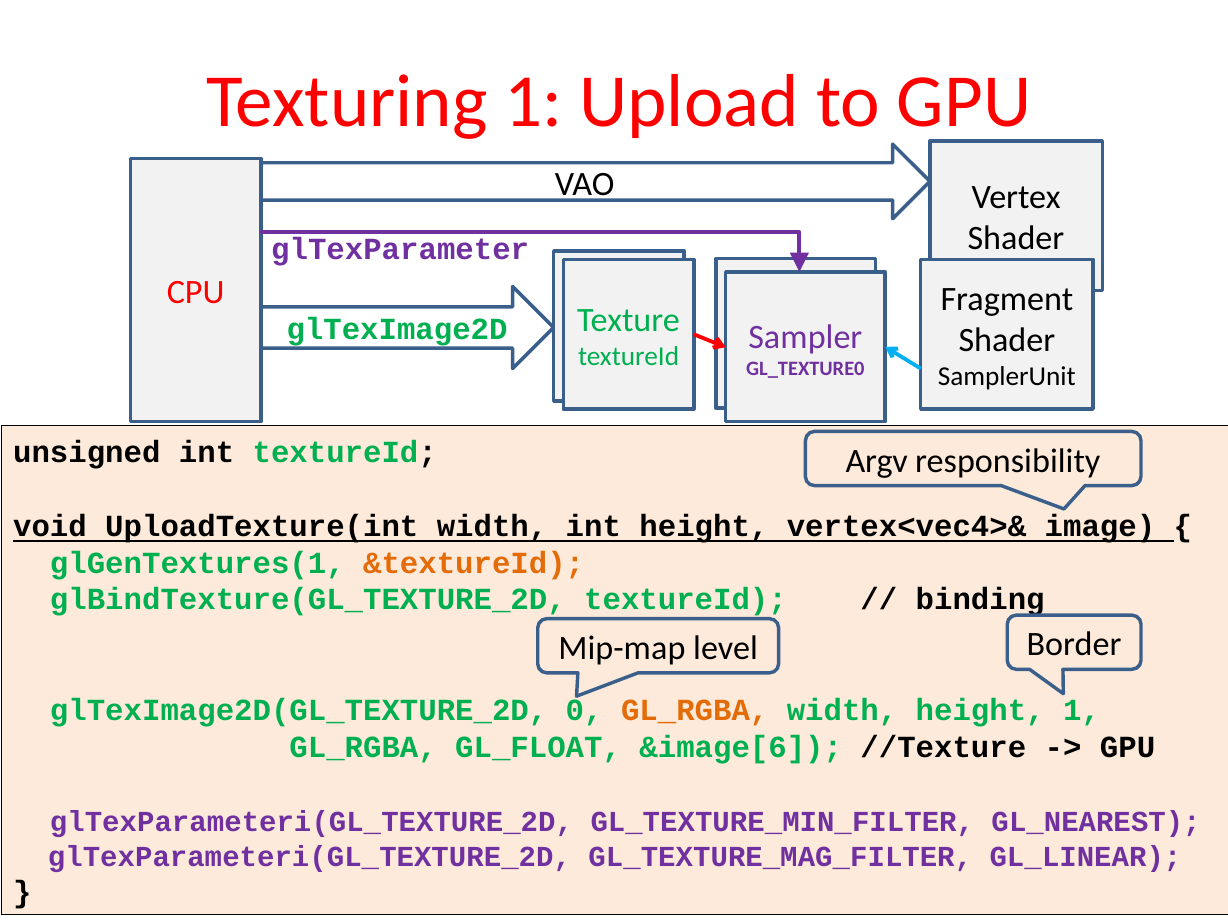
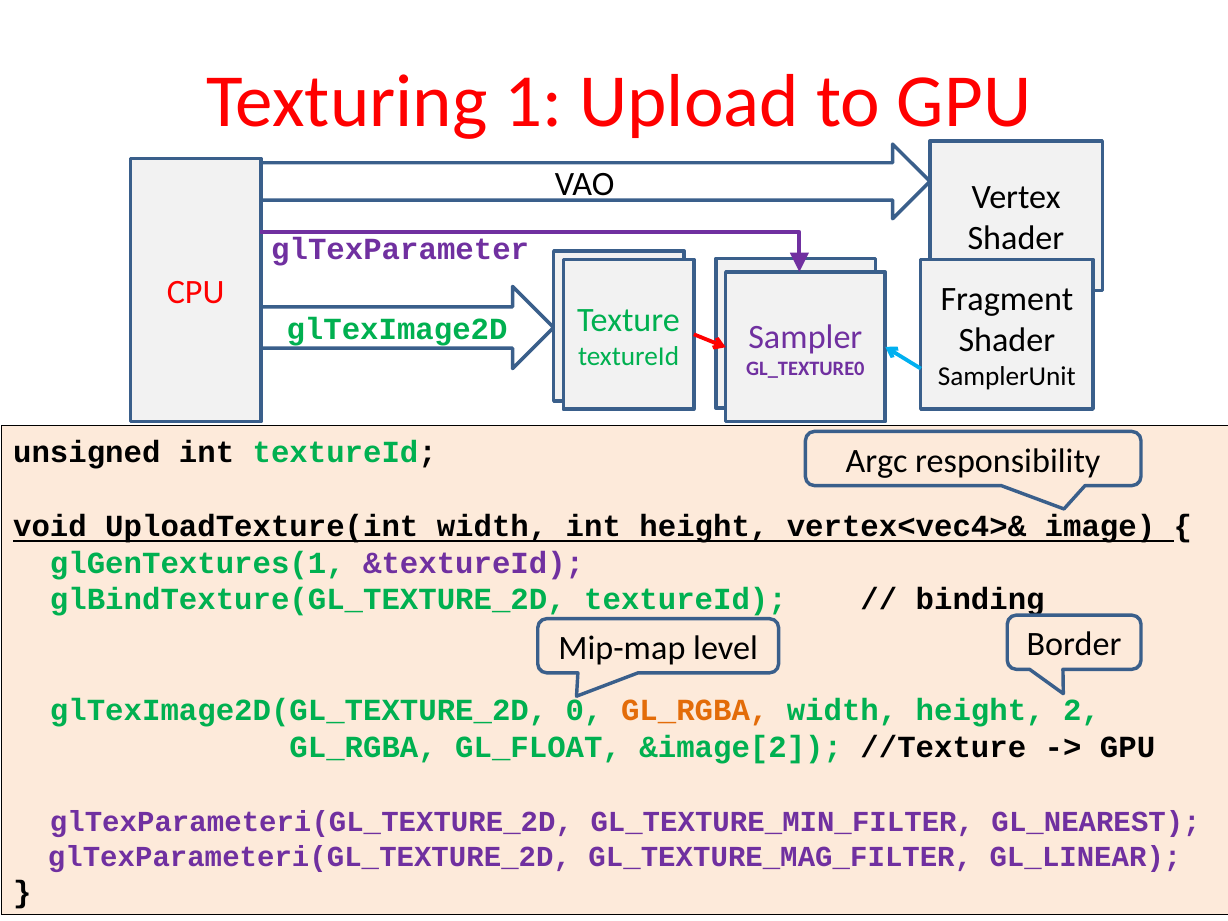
Argv: Argv -> Argc (877, 461)
&textureId colour: orange -> purple (474, 563)
height 1: 1 -> 2 (1082, 710)
&image[6: &image[6 -> &image[2 (741, 747)
